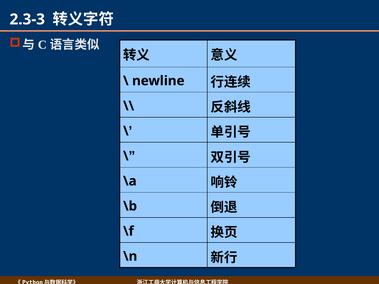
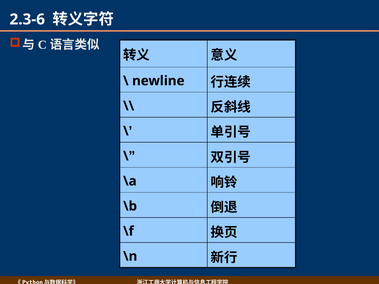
2.3-3: 2.3-3 -> 2.3-6 (27, 19)
